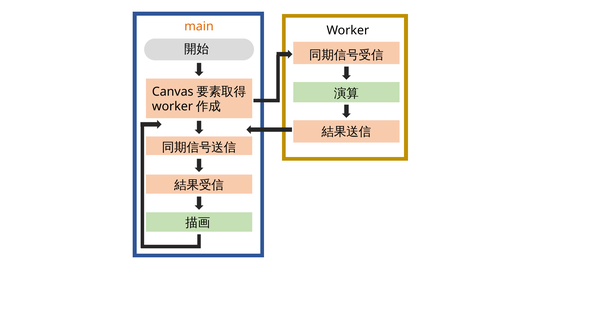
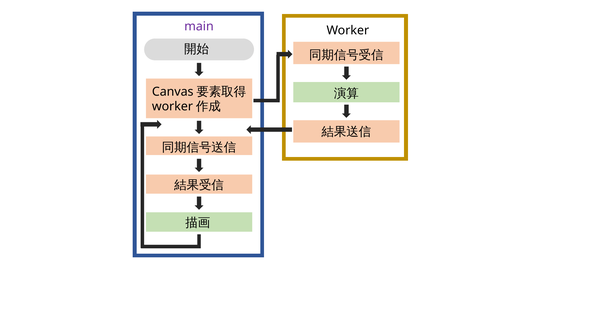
main colour: orange -> purple (199, 27)
